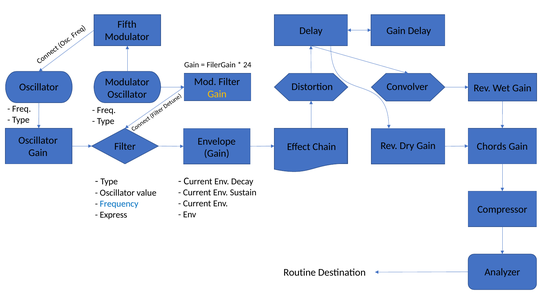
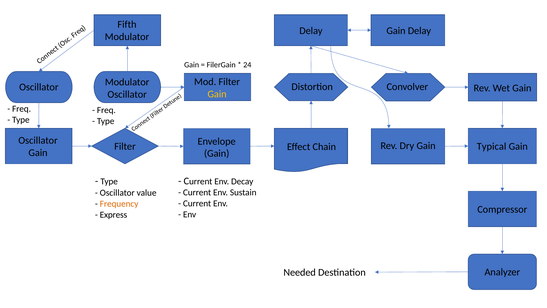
Chords: Chords -> Typical (492, 146)
Frequency colour: blue -> orange (119, 204)
Routine: Routine -> Needed (300, 272)
